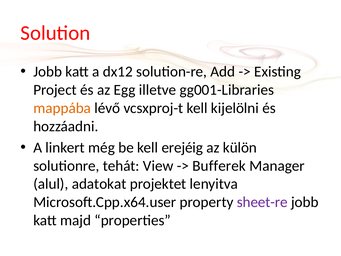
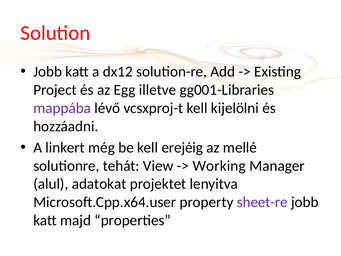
mappába colour: orange -> purple (62, 108)
külön: külön -> mellé (240, 147)
Bufferek: Bufferek -> Working (219, 166)
